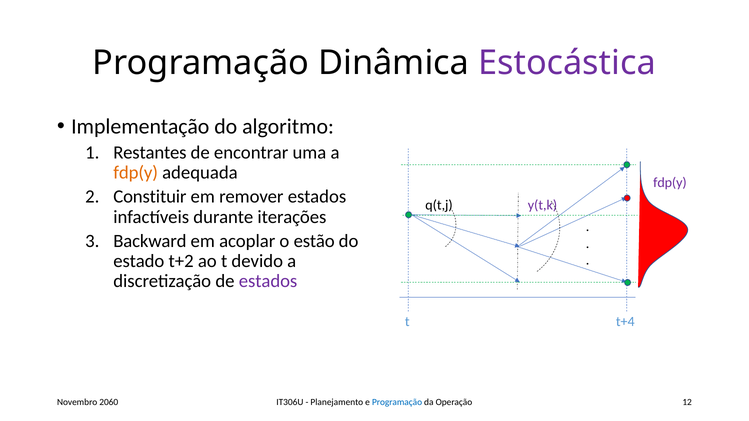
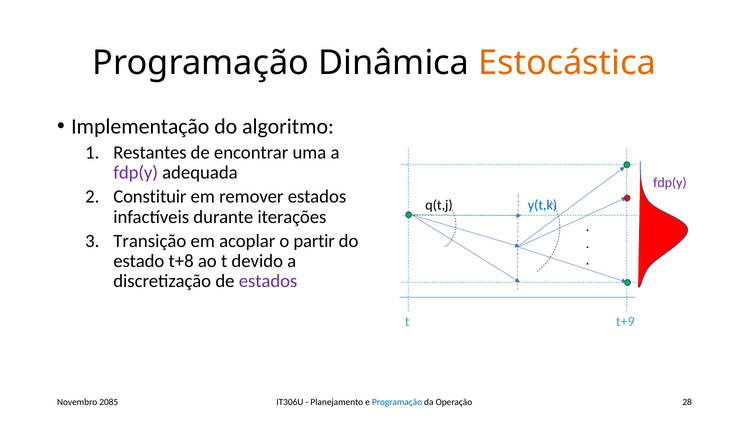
Estocástica colour: purple -> orange (567, 63)
fdp(y colour: orange -> purple (136, 173)
y(t,k colour: purple -> blue (542, 205)
Backward: Backward -> Transição (150, 241)
estão: estão -> partir (314, 241)
t+2: t+2 -> t+8 (181, 261)
t+4: t+4 -> t+9 (625, 322)
12: 12 -> 28 (687, 402)
2060: 2060 -> 2085 (109, 402)
